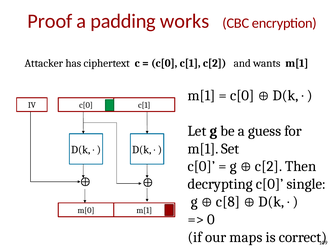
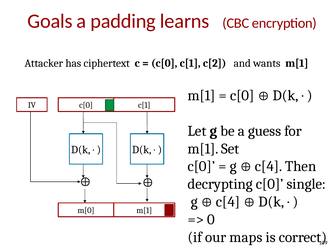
Proof: Proof -> Goals (50, 21)
works: works -> learns (185, 21)
c[2: c[2 -> c[4 (269, 167)
c[8: c[8 -> c[4 (228, 202)
